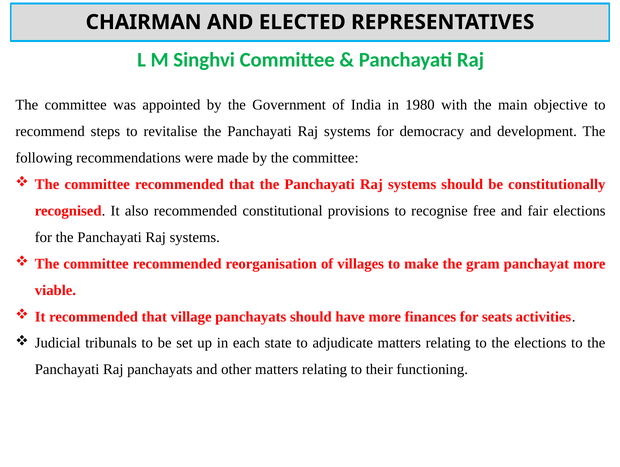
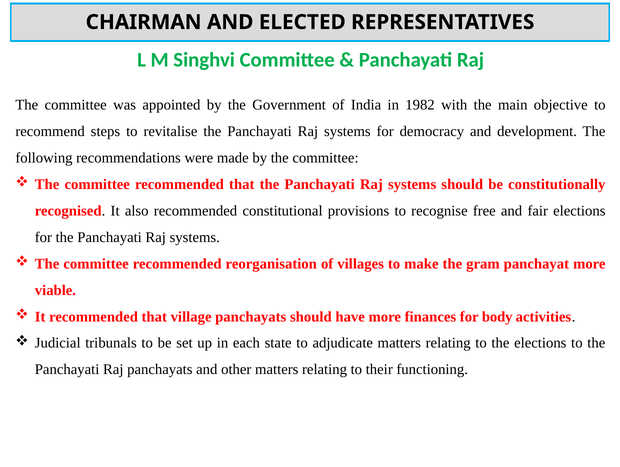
1980: 1980 -> 1982 (420, 105)
seats: seats -> body (497, 317)
